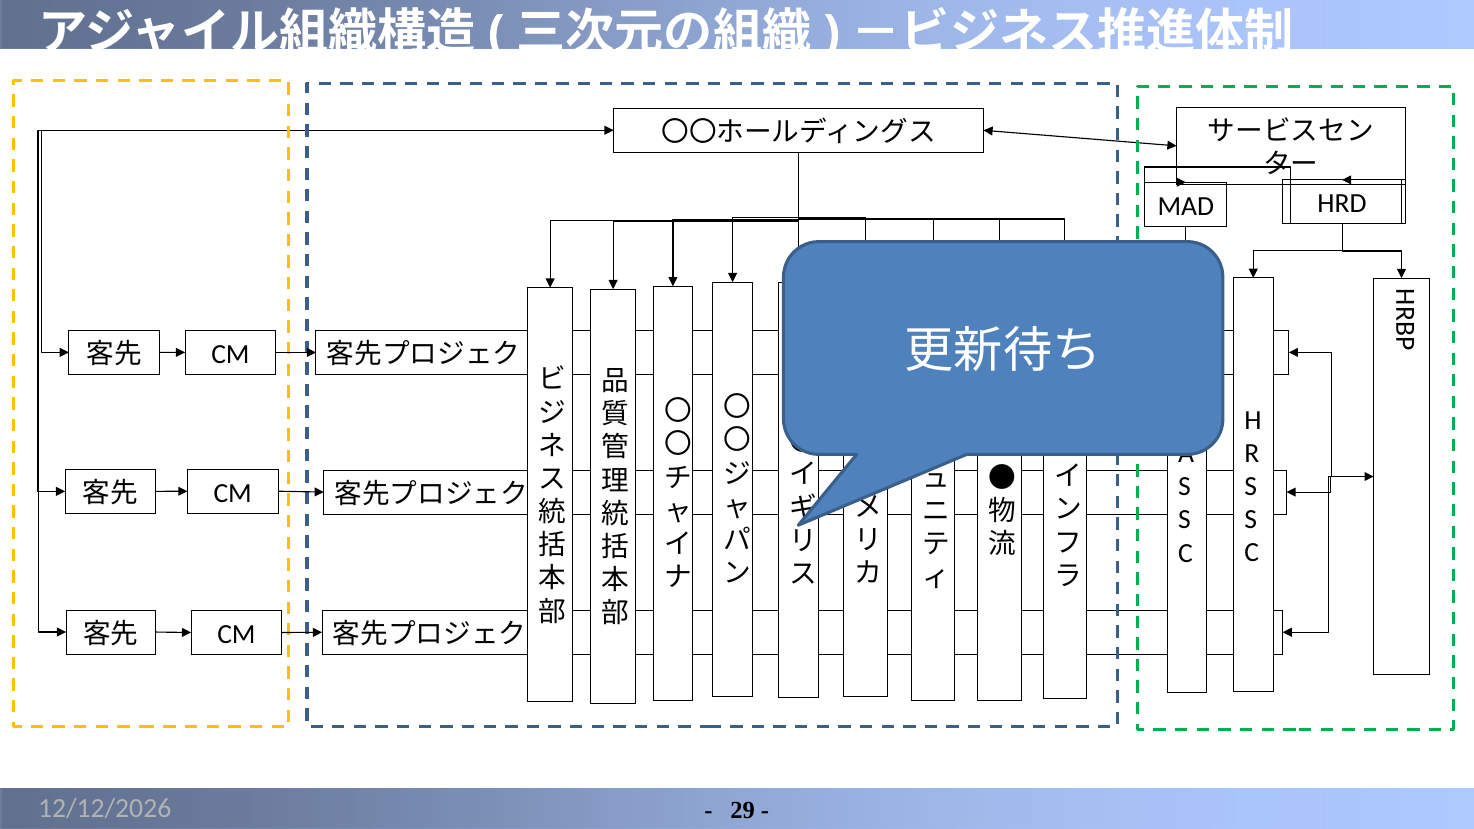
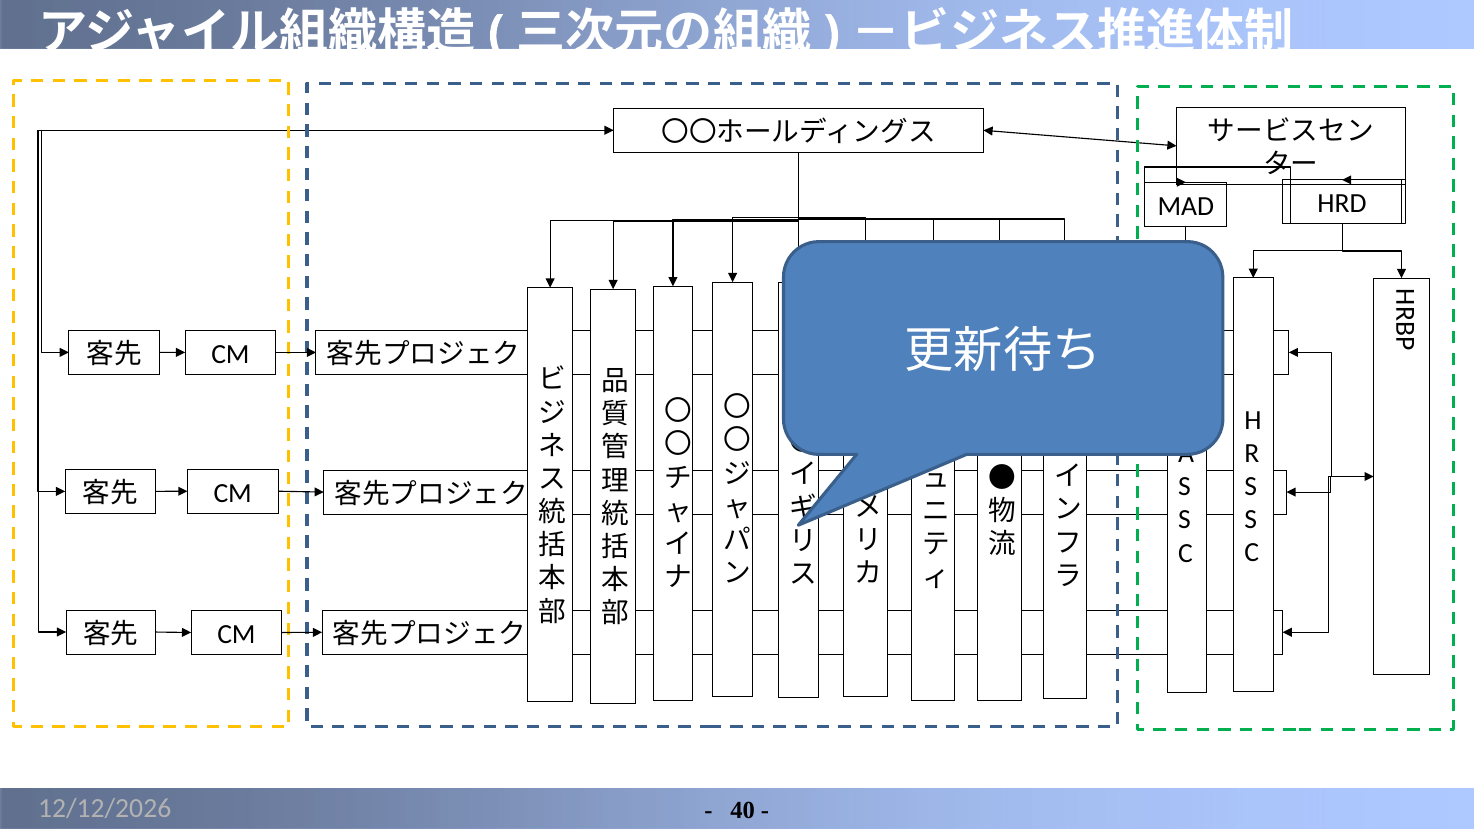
29: 29 -> 40 (743, 810)
